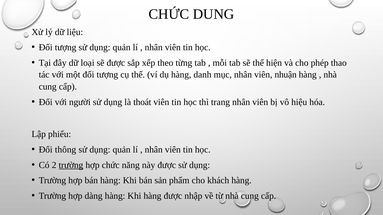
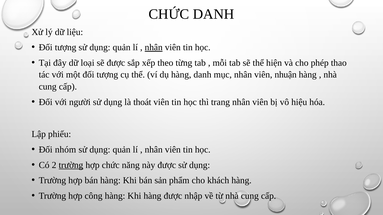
CHỨC DUNG: DUNG -> DANH (214, 14)
nhân underline: none -> present (154, 48)
thông: thông -> nhóm (66, 150)
dàng: dàng -> công (94, 196)
